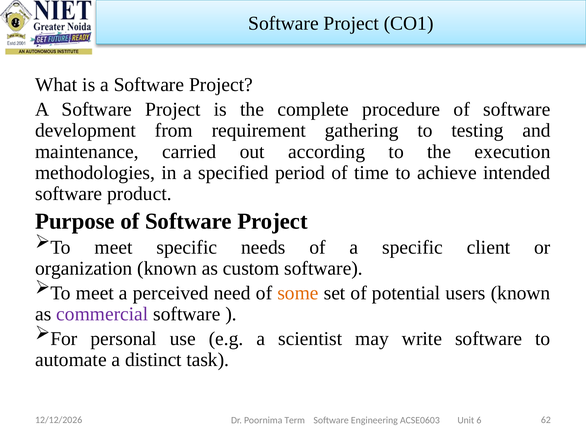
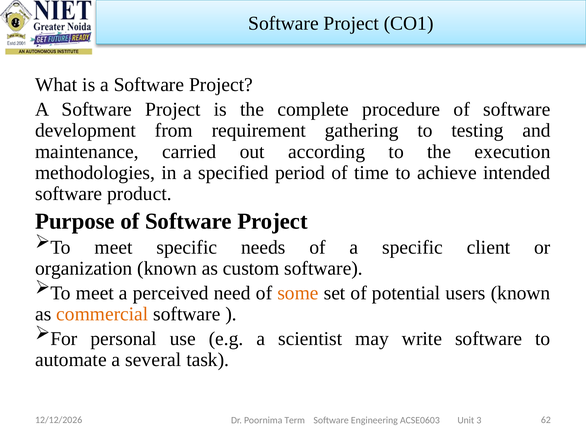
commercial colour: purple -> orange (102, 314)
distinct: distinct -> several (153, 359)
6: 6 -> 3 (479, 420)
